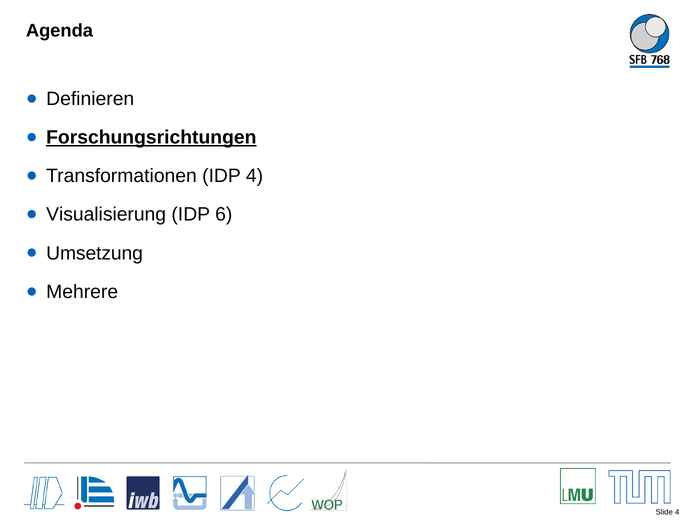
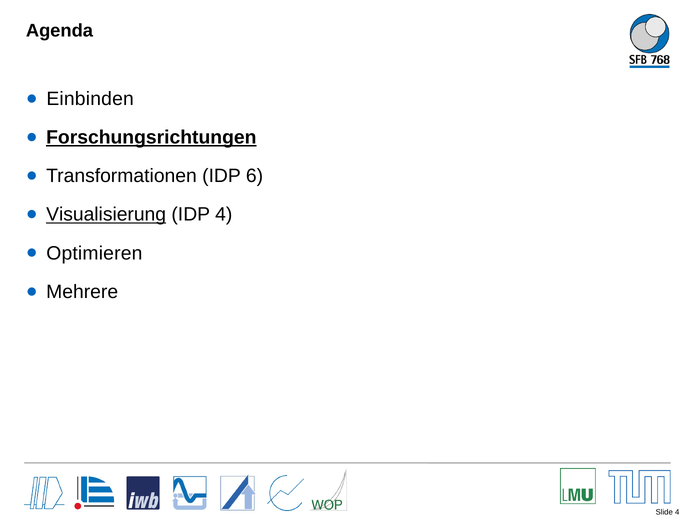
Definieren: Definieren -> Einbinden (90, 99)
IDP 4: 4 -> 6 (255, 176)
Visualisierung underline: none -> present (106, 215)
IDP 6: 6 -> 4 (224, 215)
Umsetzung: Umsetzung -> Optimieren (94, 253)
